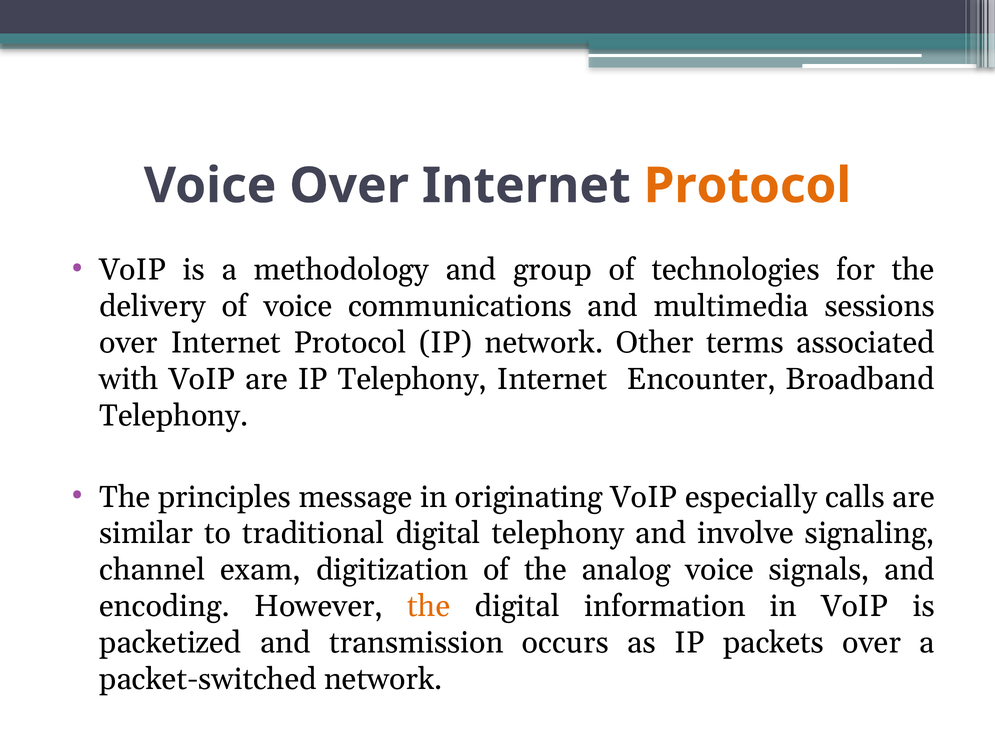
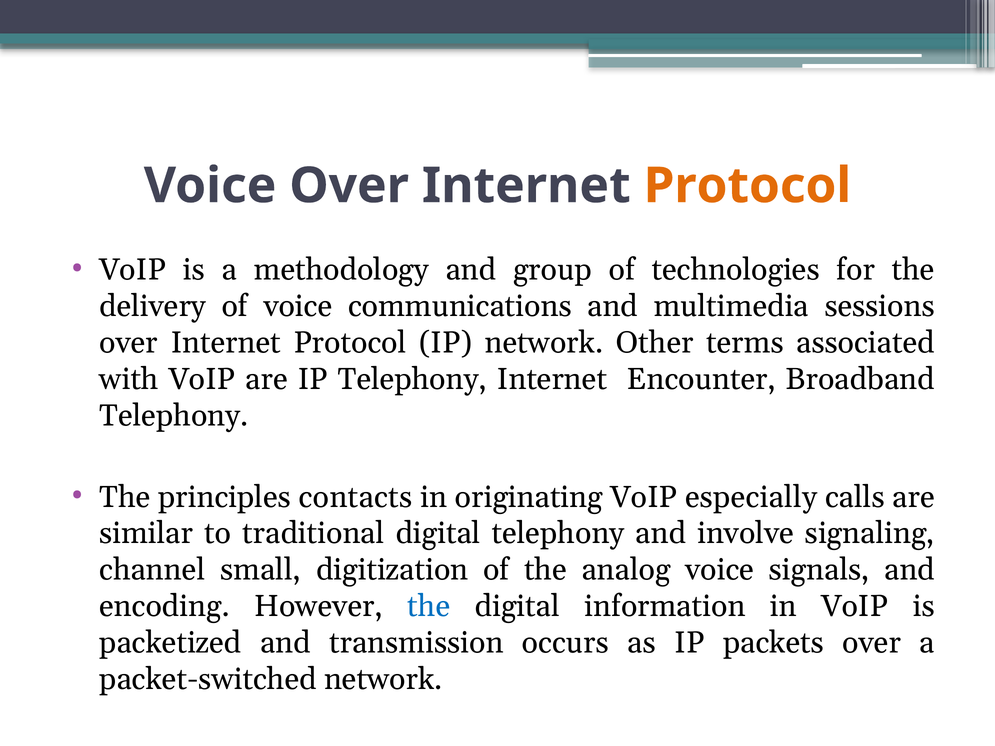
message: message -> contacts (355, 497)
exam: exam -> small (261, 570)
the colour: orange -> blue (429, 607)
